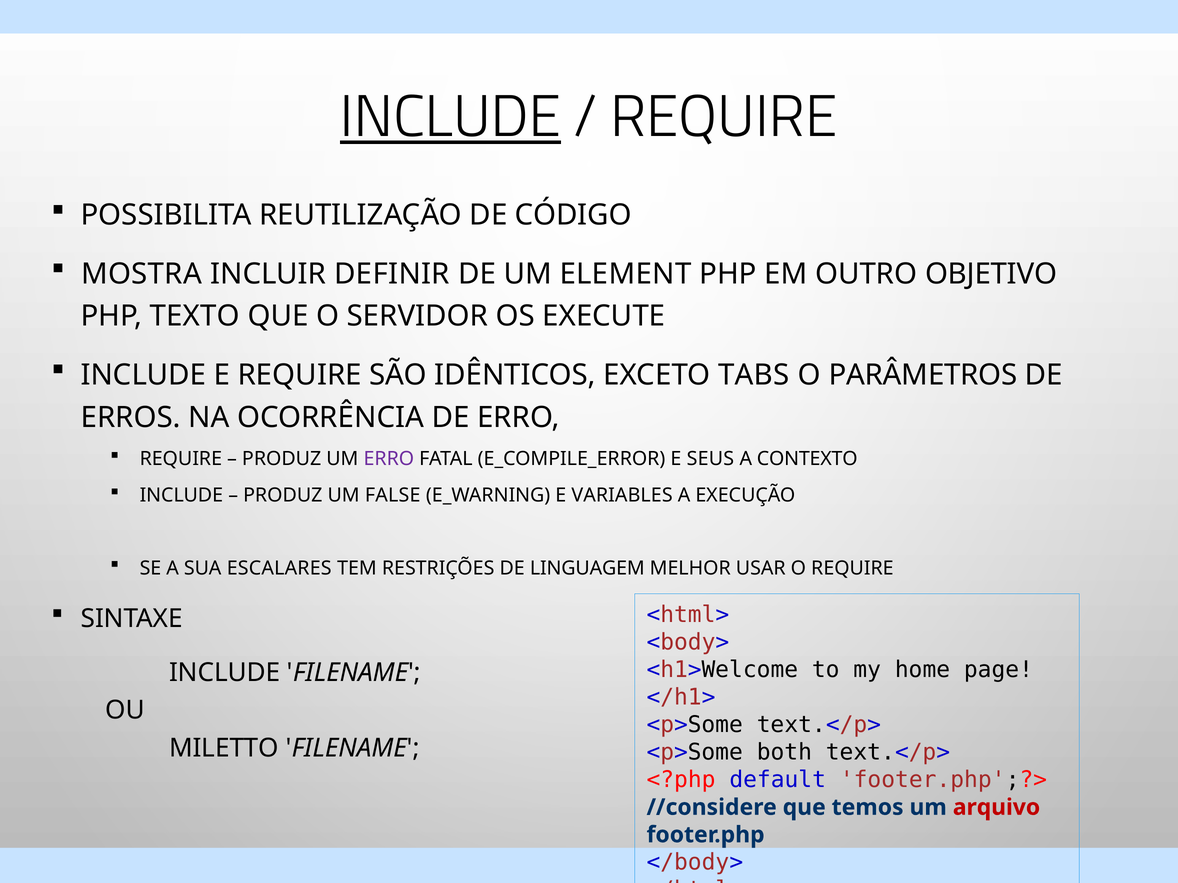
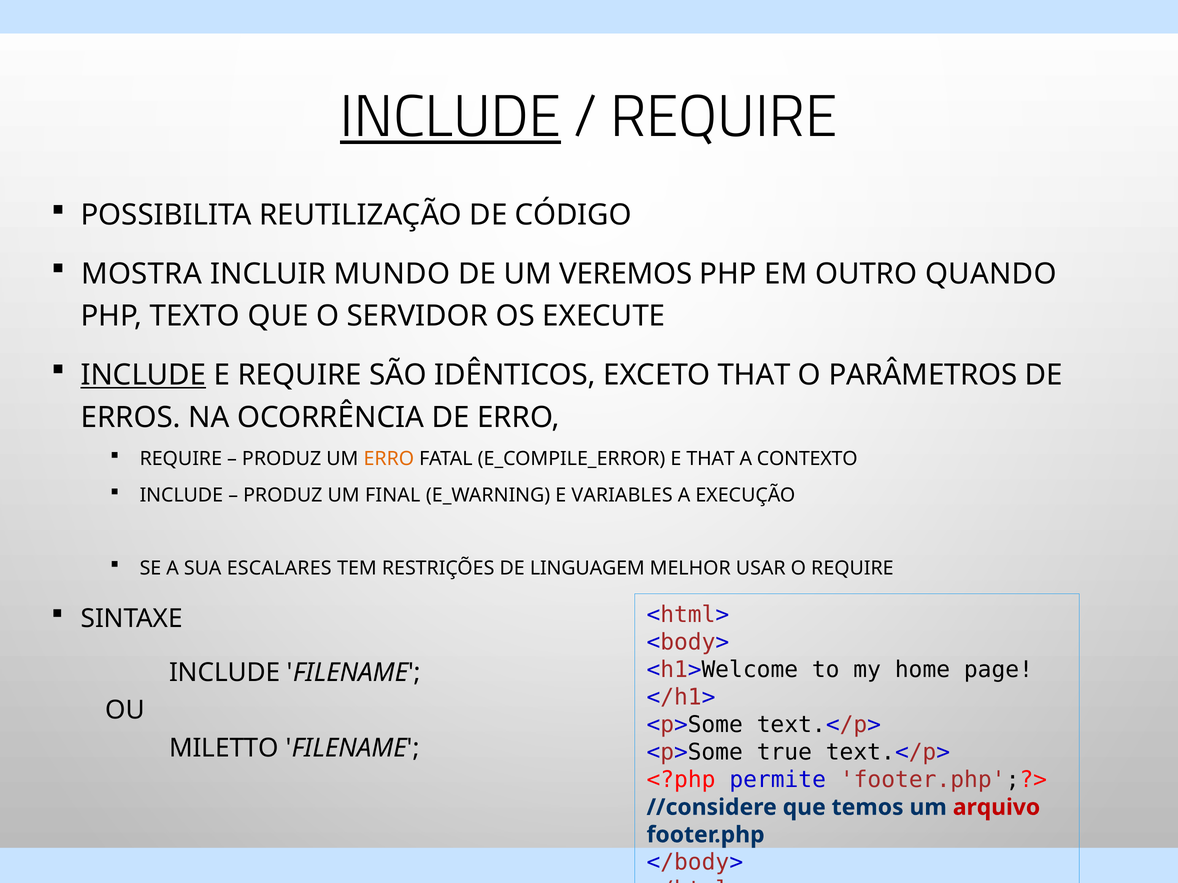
DEFINIR: DEFINIR -> MUNDO (392, 274)
ELEMENT: ELEMENT -> VEREMOS (626, 274)
OBJETIVO: OBJETIVO -> QUANDO (991, 274)
INCLUDE underline: none -> present (143, 375)
EXCETO TABS: TABS -> THAT (754, 375)
ERRO colour: purple -> orange (389, 459)
E SEUS: SEUS -> THAT (711, 459)
FALSE: FALSE -> FINAL (393, 496)
both: both -> true (784, 753)
default: default -> permite (778, 780)
